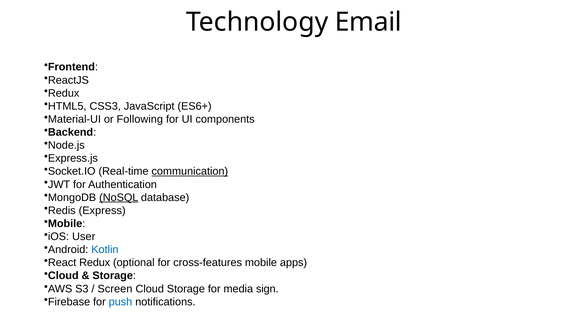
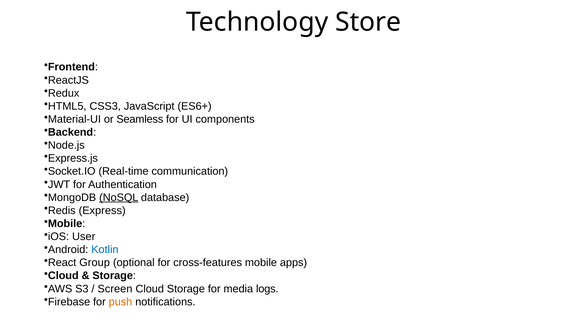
Email: Email -> Store (368, 22)
Following: Following -> Seamless (140, 119)
communication underline: present -> none (190, 171)
React Redux: Redux -> Group (95, 262)
sign: sign -> logs (267, 288)
push colour: blue -> orange (121, 302)
